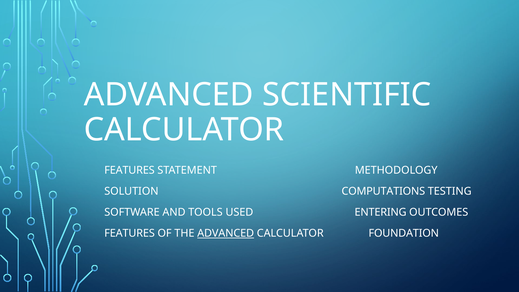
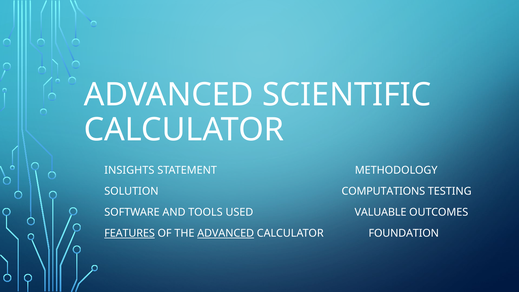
FEATURES: FEATURES -> INSIGHTS (129, 170)
ENTERING: ENTERING -> VALUABLE (381, 212)
FEATURES underline: none -> present (130, 233)
